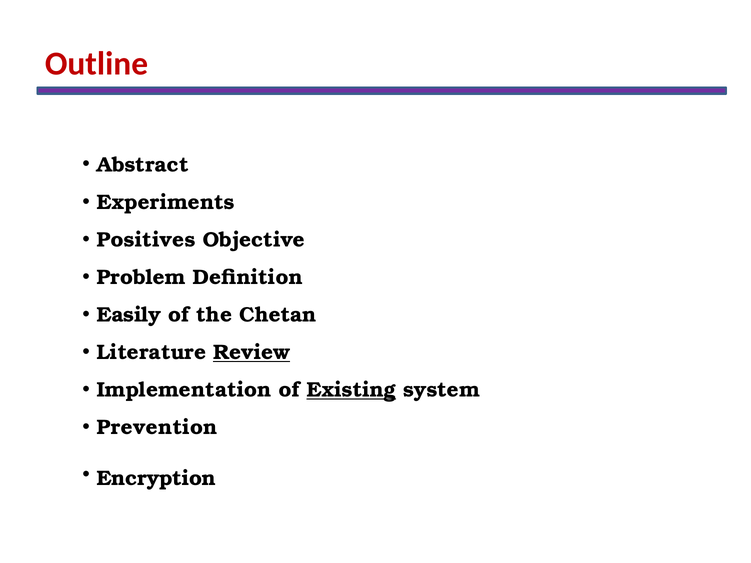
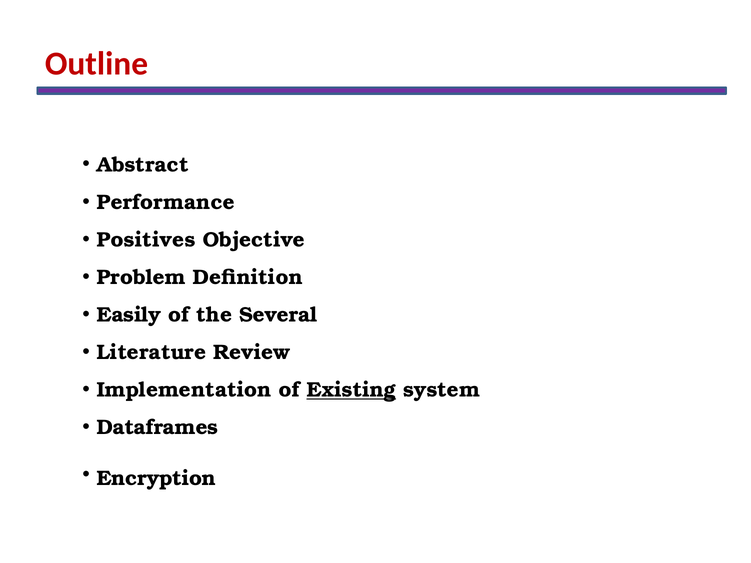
Experiments: Experiments -> Performance (166, 202)
Chetan: Chetan -> Several (278, 315)
Review underline: present -> none (252, 353)
Prevention: Prevention -> Dataframes (157, 428)
